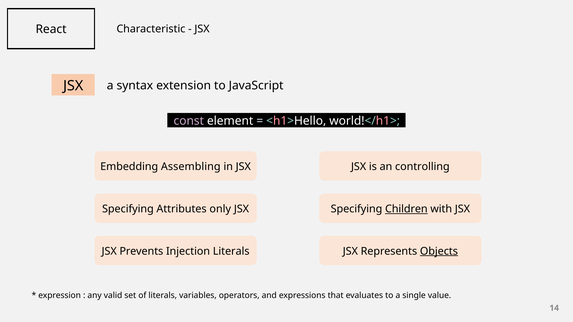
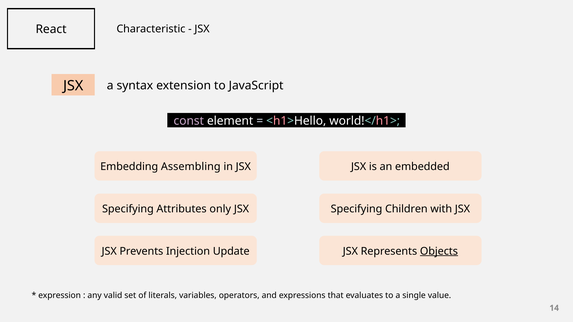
controlling: controlling -> embedded (422, 167)
Children underline: present -> none (406, 209)
Injection Literals: Literals -> Update (231, 251)
